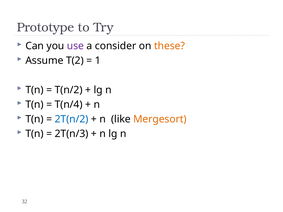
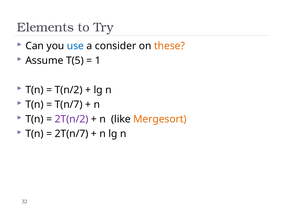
Prototype: Prototype -> Elements (45, 27)
use colour: purple -> blue (75, 46)
T(2: T(2 -> T(5 (75, 61)
T(n/4: T(n/4 -> T(n/7 (69, 105)
2T(n/2 colour: blue -> purple (72, 119)
2T(n/3: 2T(n/3 -> 2T(n/7 (72, 134)
